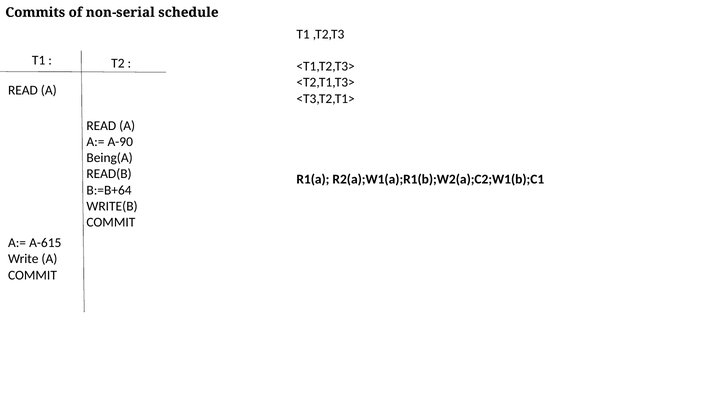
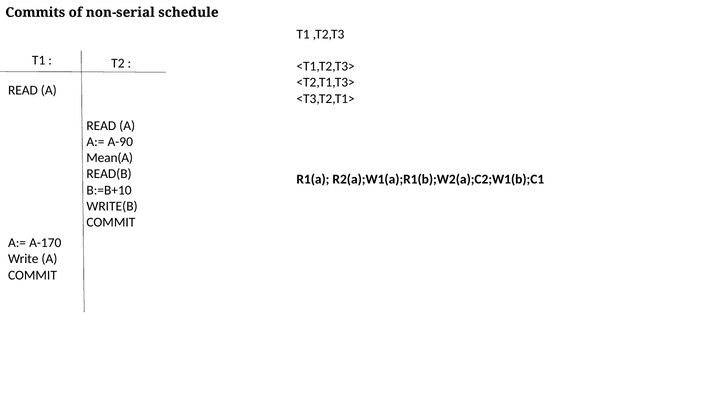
Being(A: Being(A -> Mean(A (110, 158)
B:=B+64: B:=B+64 -> B:=B+10 (109, 190)
A-615: A-615 -> A-170 (45, 243)
